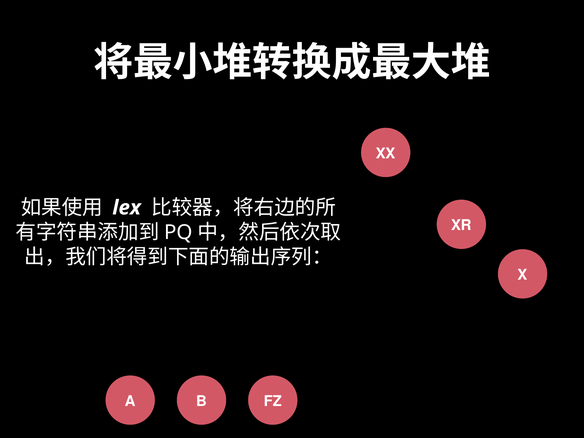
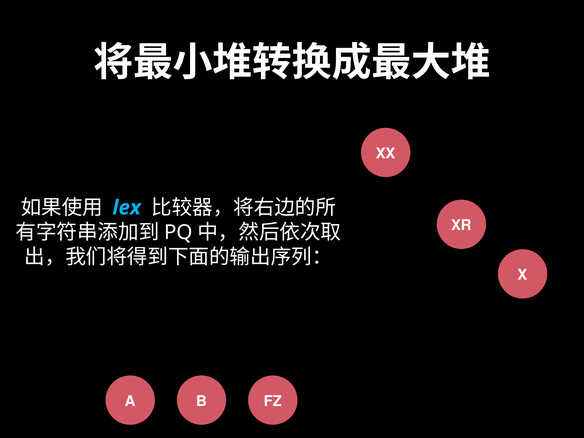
lex colour: white -> light blue (127, 208)
